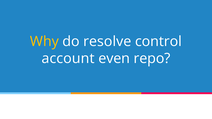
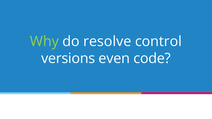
Why colour: yellow -> light green (44, 42)
account: account -> versions (68, 58)
repo: repo -> code (152, 58)
